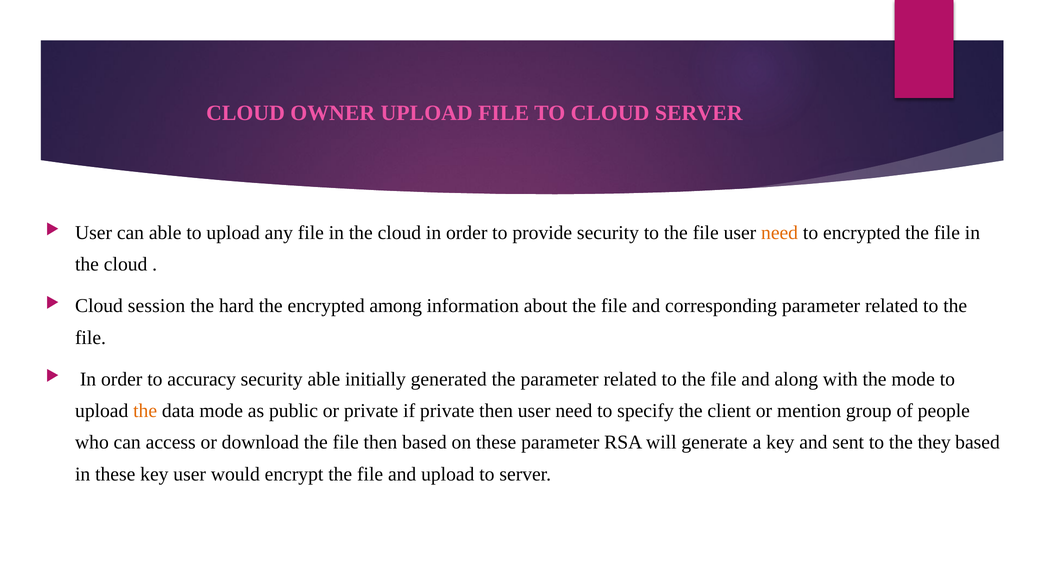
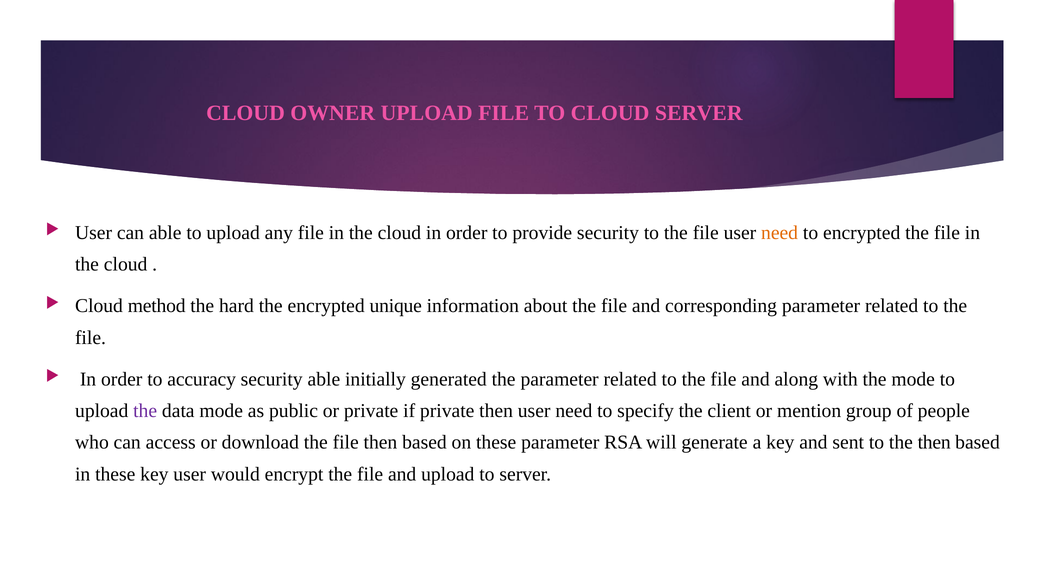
session: session -> method (157, 306)
among: among -> unique (396, 306)
the colour: orange -> purple (145, 411)
the they: they -> then (934, 442)
